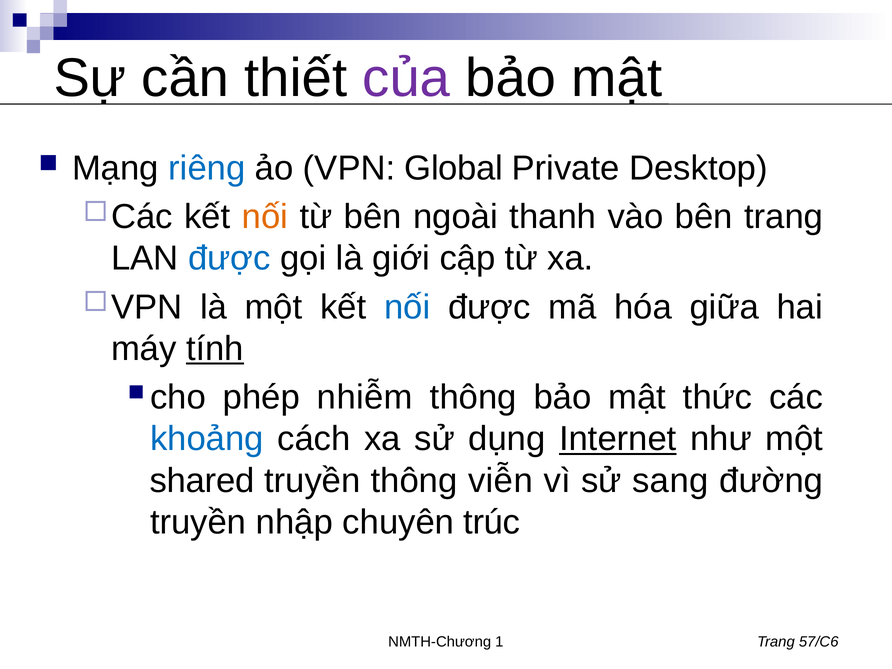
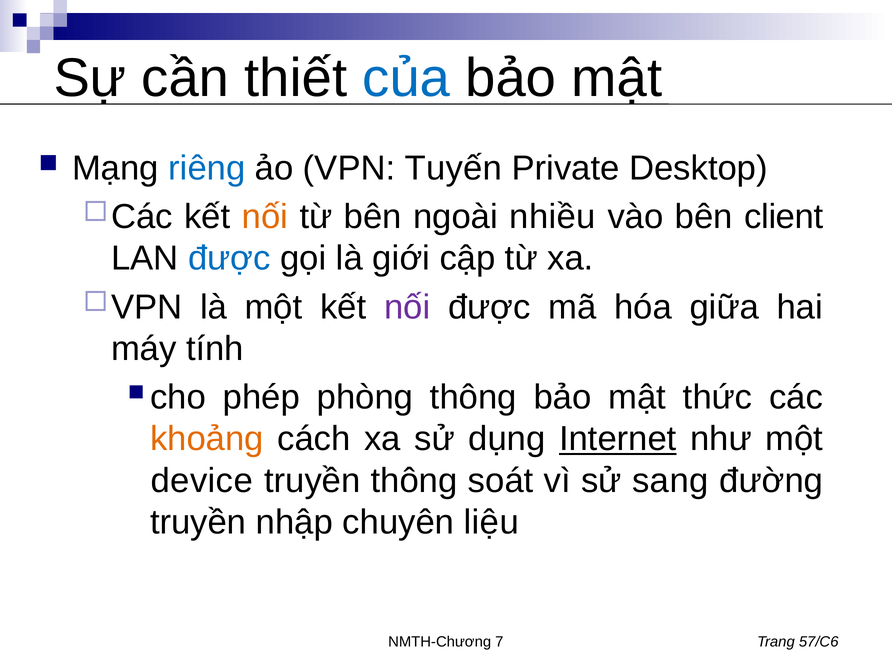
của colour: purple -> blue (406, 78)
Global: Global -> Tuyến (453, 168)
thanh: thanh -> nhiều (553, 217)
bên trang: trang -> client (784, 217)
nối colour: blue -> purple (407, 307)
tính underline: present -> none (215, 349)
nhiễm: nhiễm -> phòng (365, 397)
khoảng colour: blue -> orange (207, 439)
shared: shared -> device (202, 481)
viễn: viễn -> soát (501, 481)
trúc: trúc -> liệu (491, 522)
1: 1 -> 7 (499, 642)
